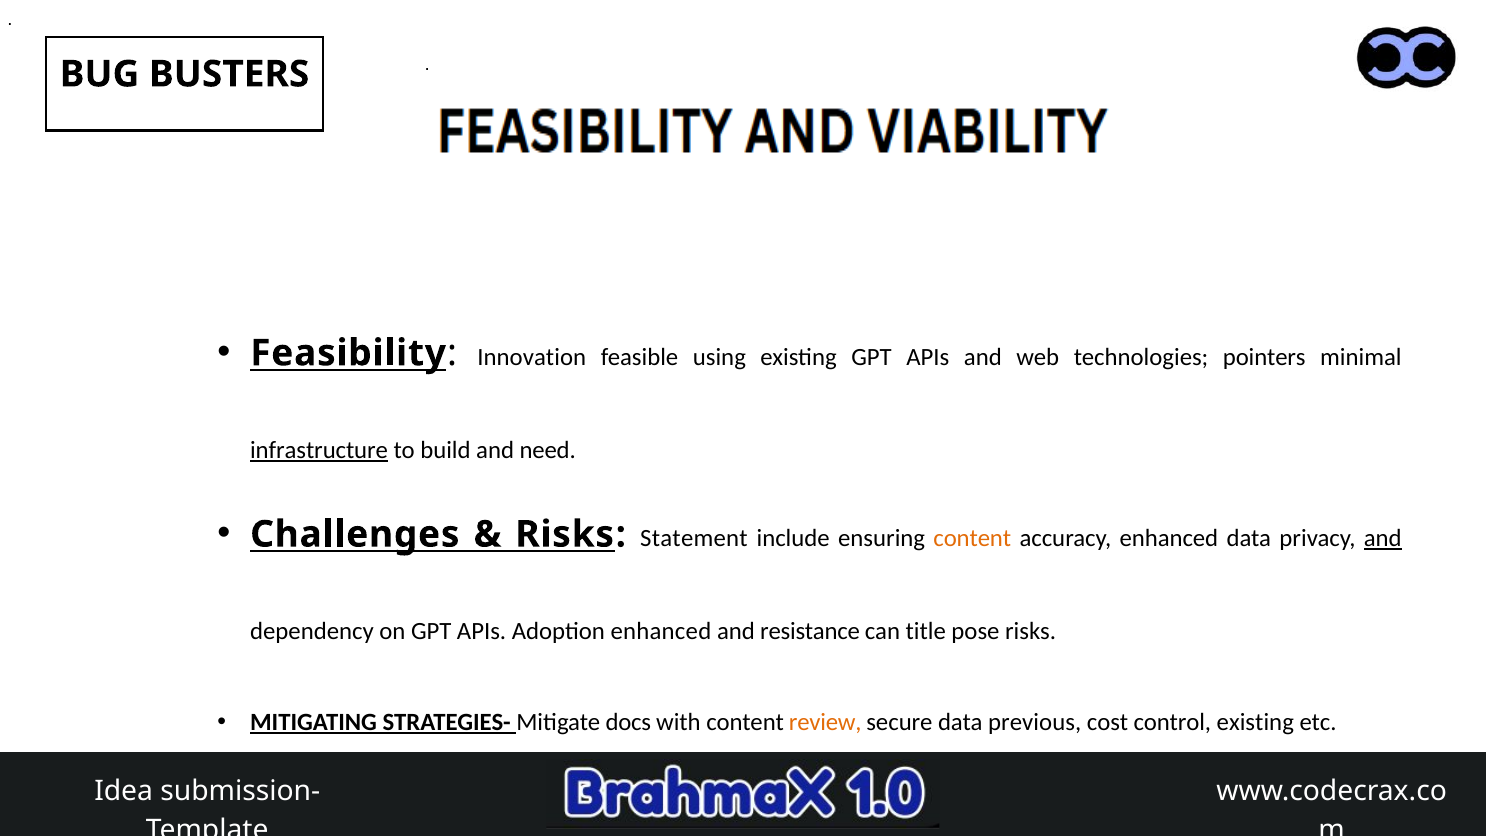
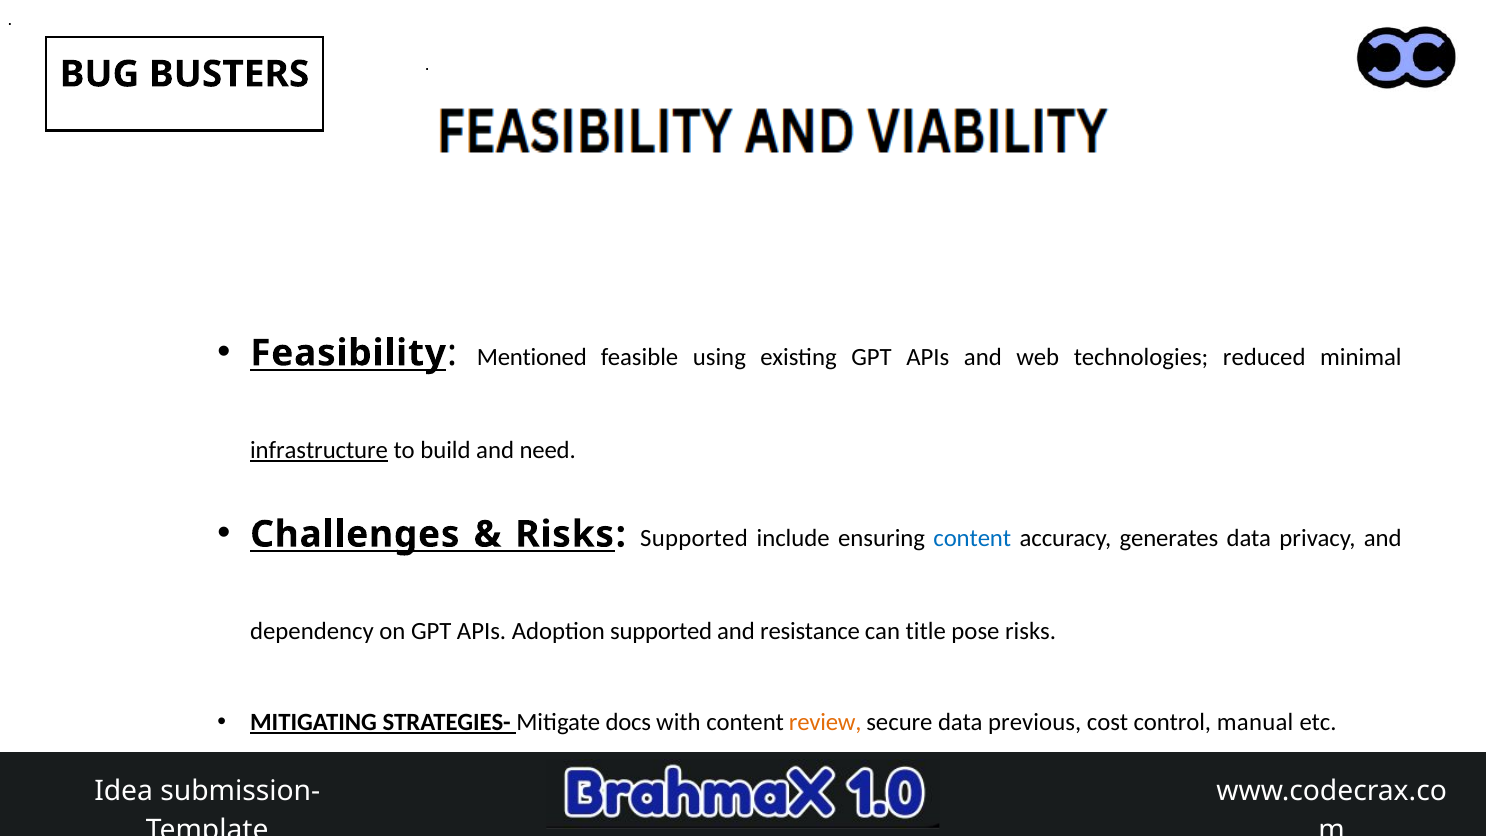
Innovation: Innovation -> Mentioned (532, 357)
pointers: pointers -> reduced (1264, 357)
Risks Statement: Statement -> Supported (694, 538)
content colour: orange -> blue (972, 538)
accuracy enhanced: enhanced -> generates (1169, 538)
and underline: present -> none (1383, 538)
Adoption enhanced: enhanced -> supported (661, 631)
control existing: existing -> manual (1255, 722)
